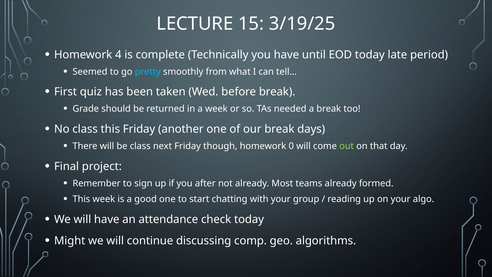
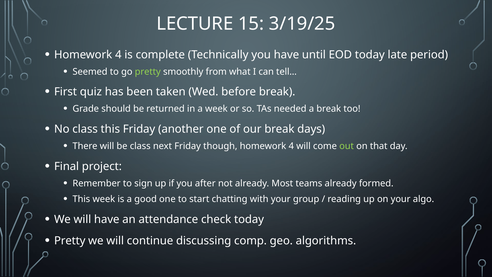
pretty colour: light blue -> light green (148, 72)
though homework 0: 0 -> 4 (291, 146)
Might: Might -> Pretty (70, 241)
